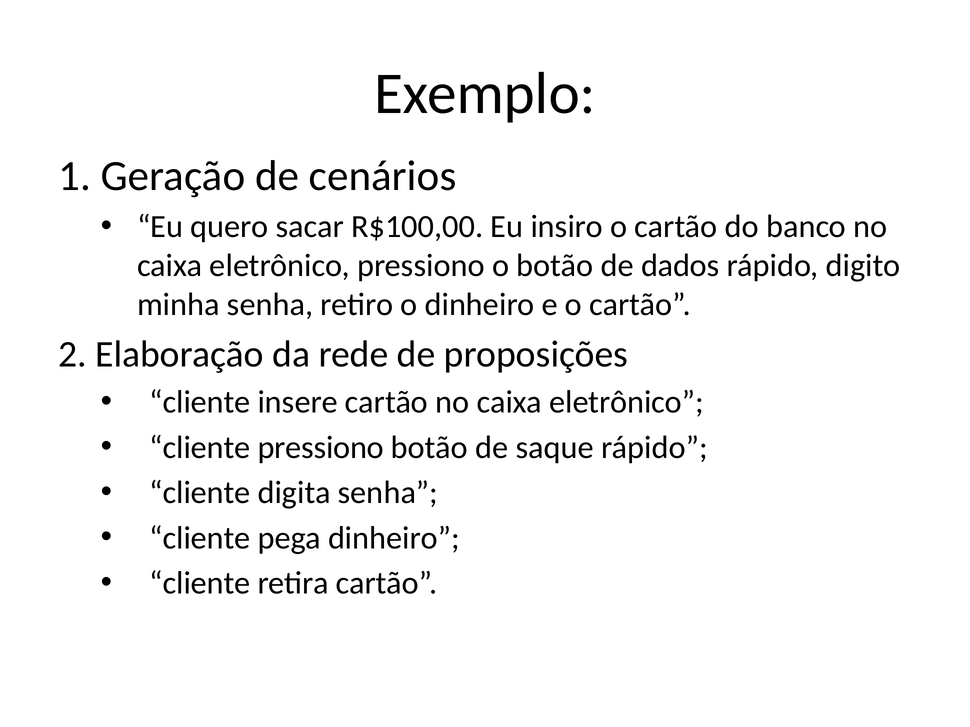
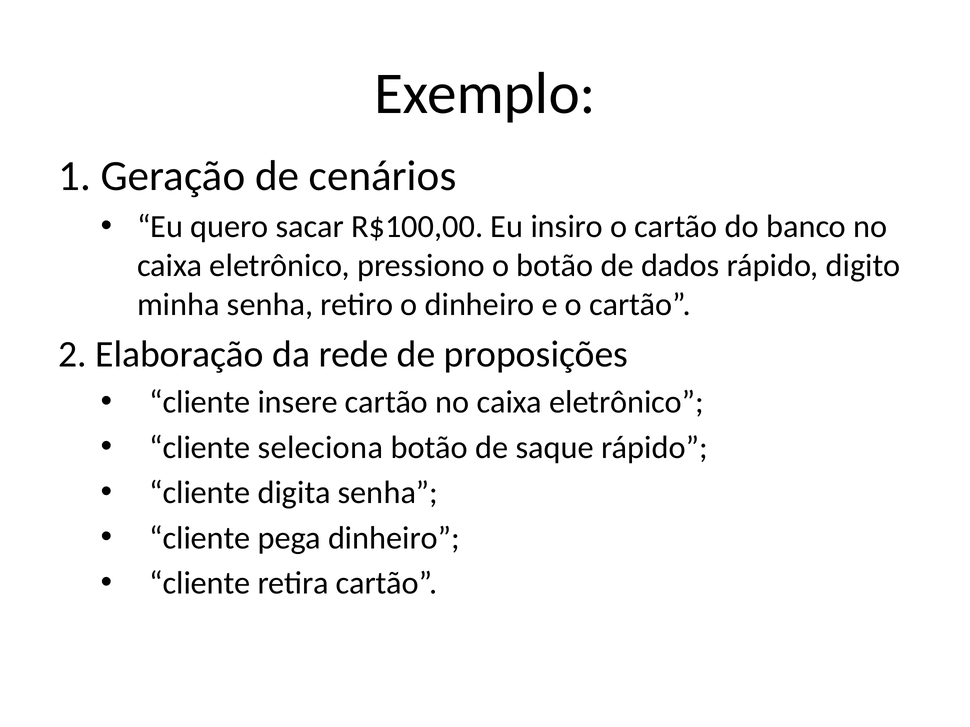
cliente pressiono: pressiono -> seleciona (320, 448)
